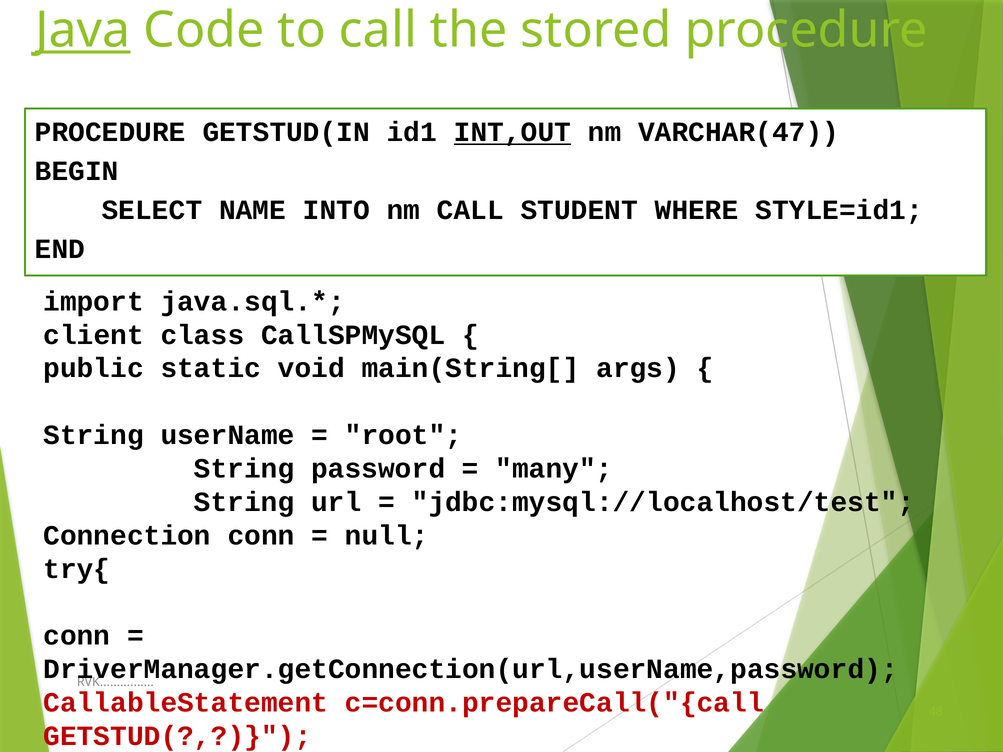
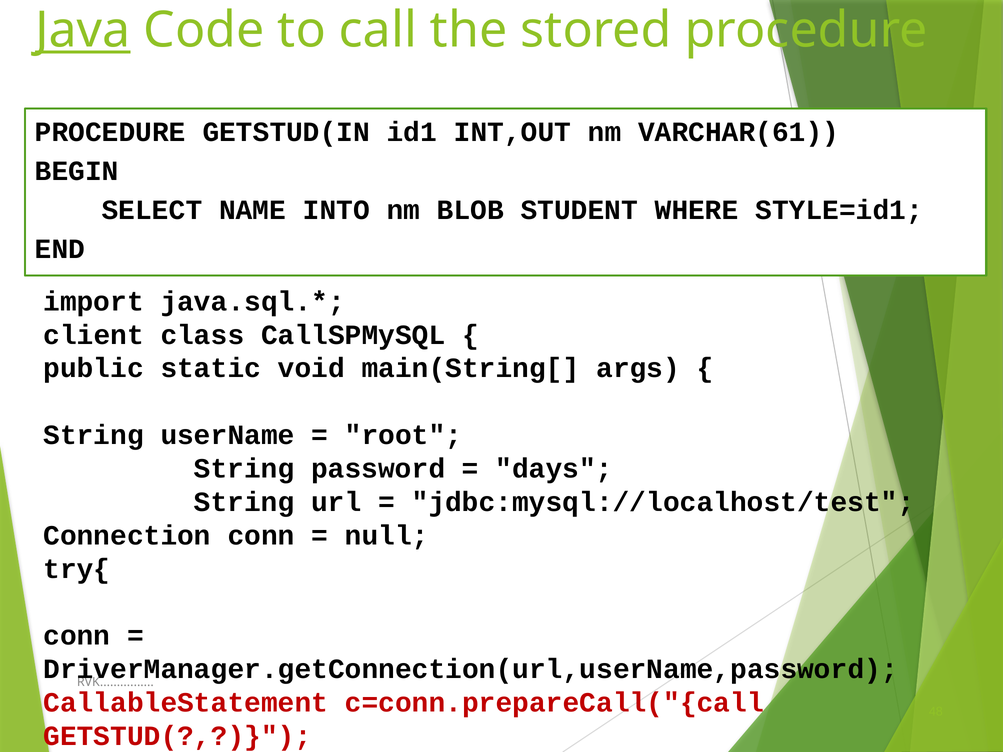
INT,OUT underline: present -> none (512, 132)
VARCHAR(47: VARCHAR(47 -> VARCHAR(61 (739, 132)
nm CALL: CALL -> BLOB (470, 210)
many: many -> days (554, 469)
